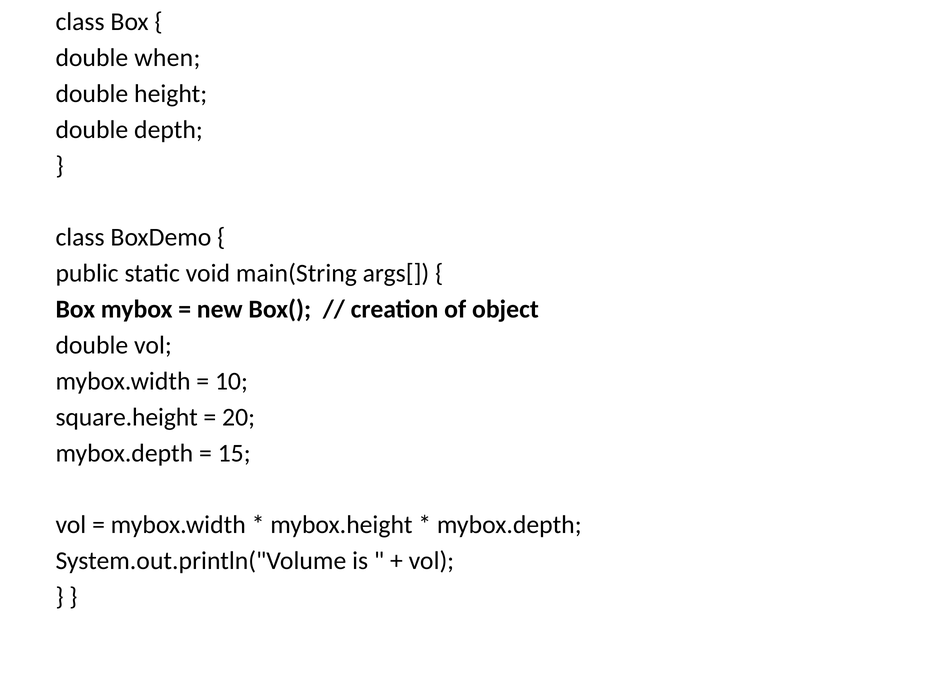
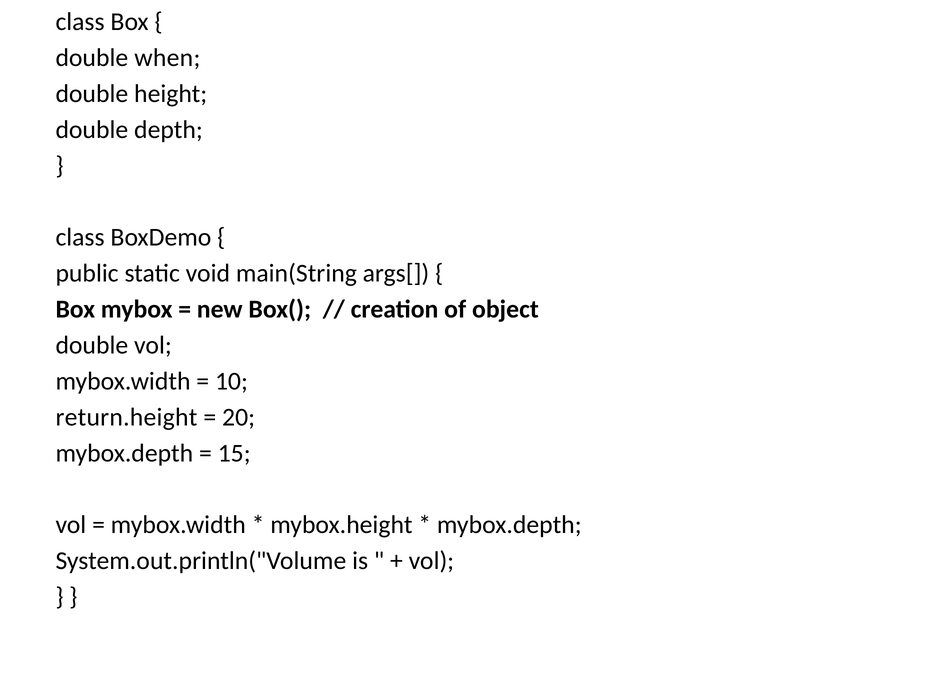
square.height: square.height -> return.height (126, 418)
